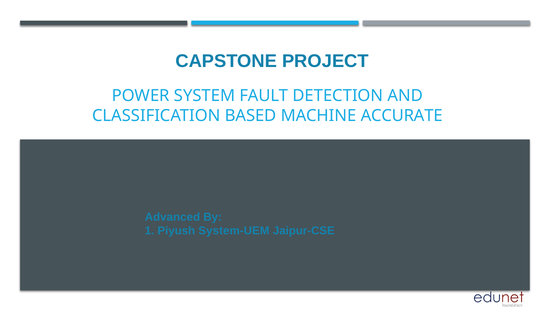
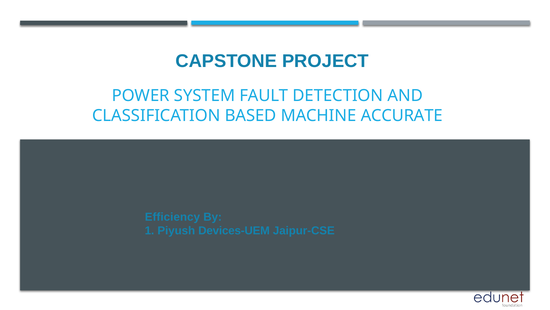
Advanced: Advanced -> Efficiency (172, 217)
System-UEM: System-UEM -> Devices-UEM (234, 230)
